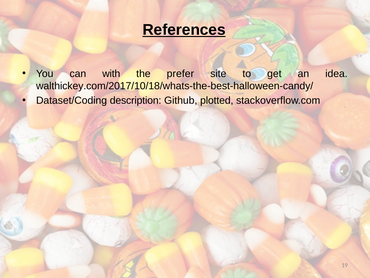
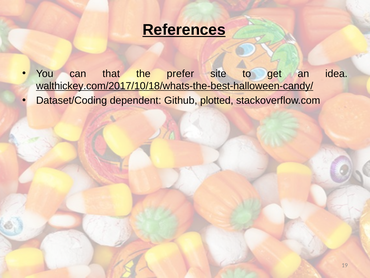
with: with -> that (111, 74)
walthickey.com/2017/10/18/whats-the-best-halloween-candy/ underline: none -> present (175, 86)
description: description -> dependent (136, 100)
